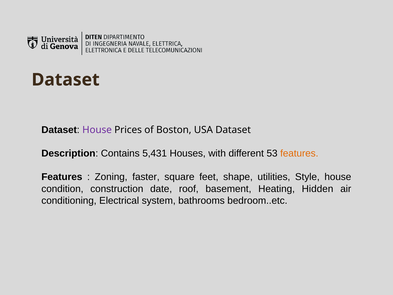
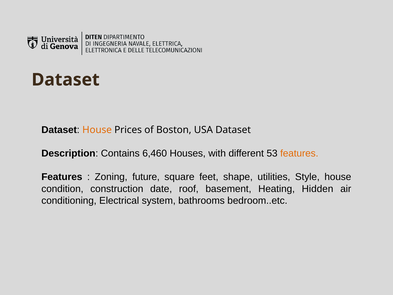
House colour: purple -> orange (97, 130)
5,431: 5,431 -> 6,460 (155, 153)
faster: faster -> future (146, 177)
